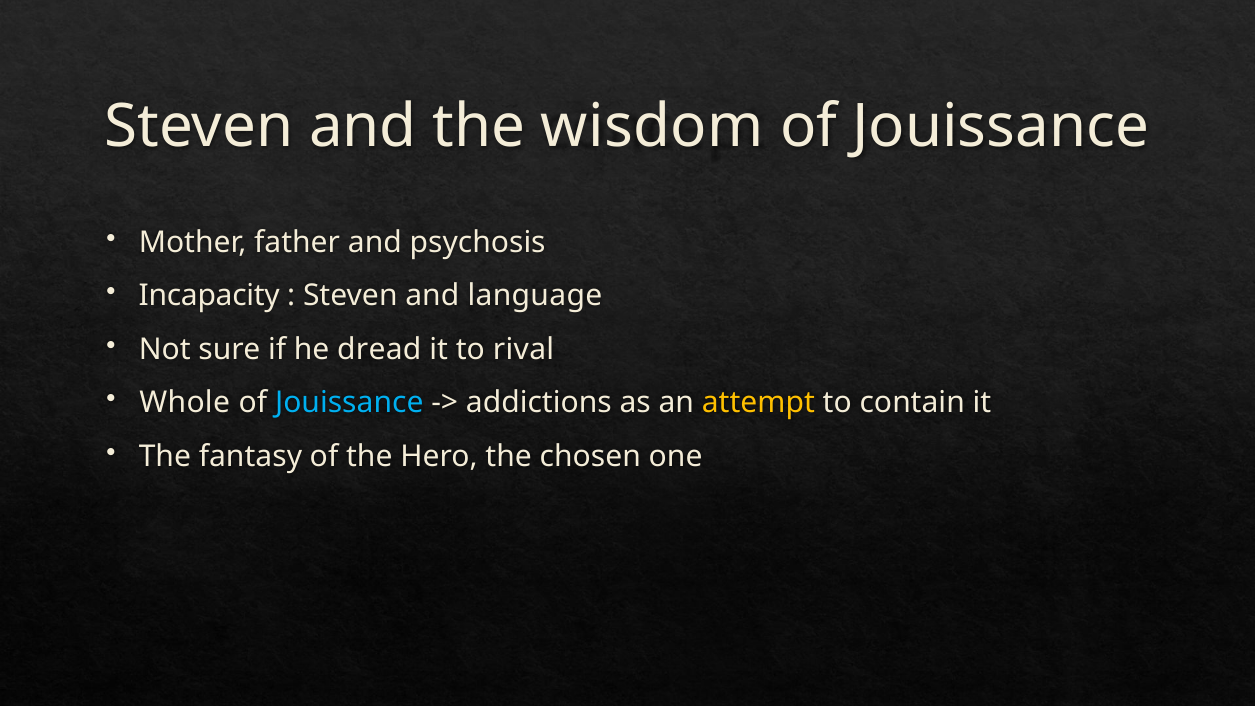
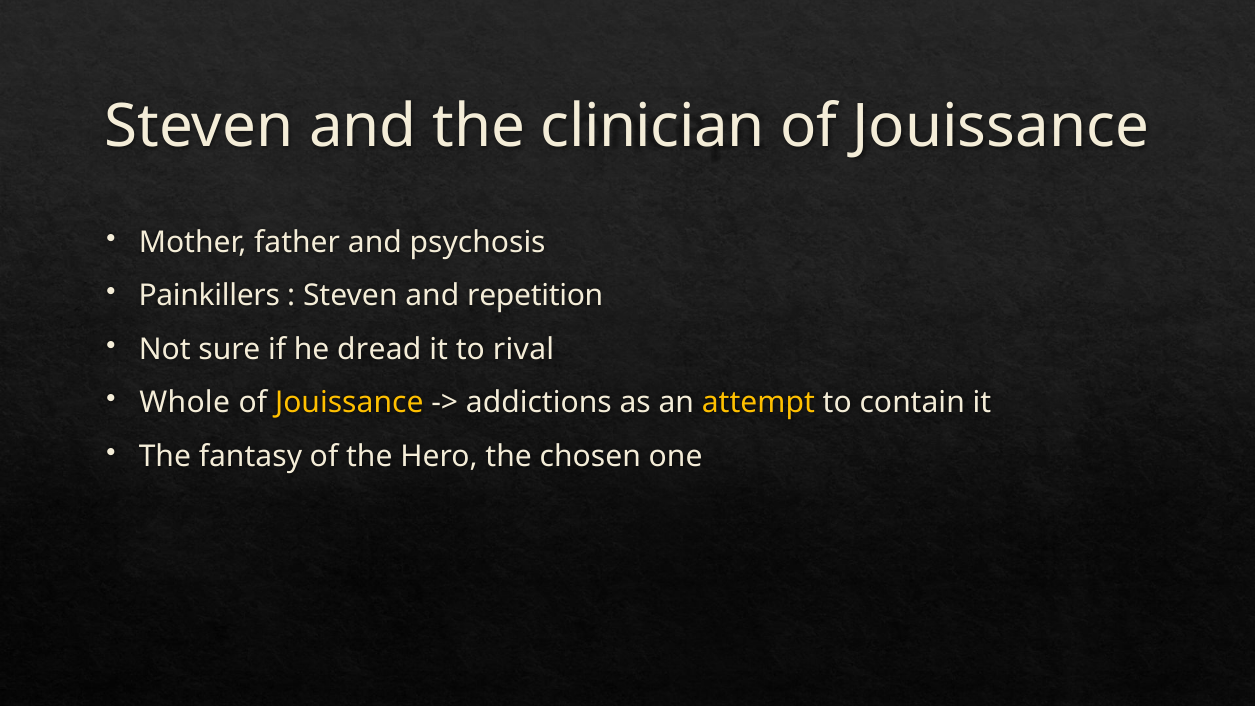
wisdom: wisdom -> clinician (653, 127)
Incapacity: Incapacity -> Painkillers (209, 296)
language: language -> repetition (535, 296)
Jouissance colour: light blue -> yellow (349, 403)
